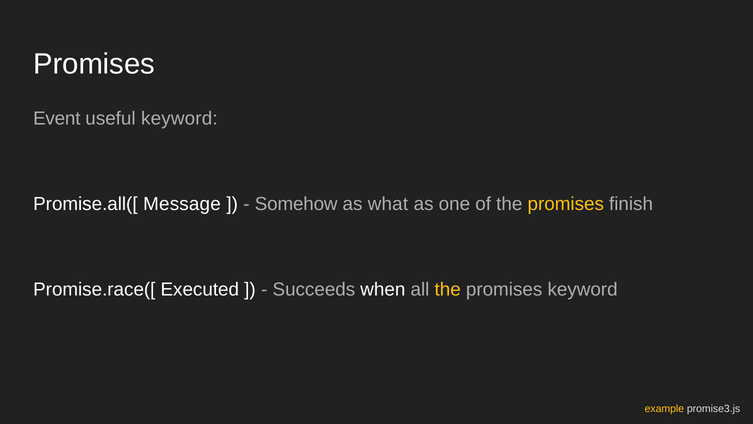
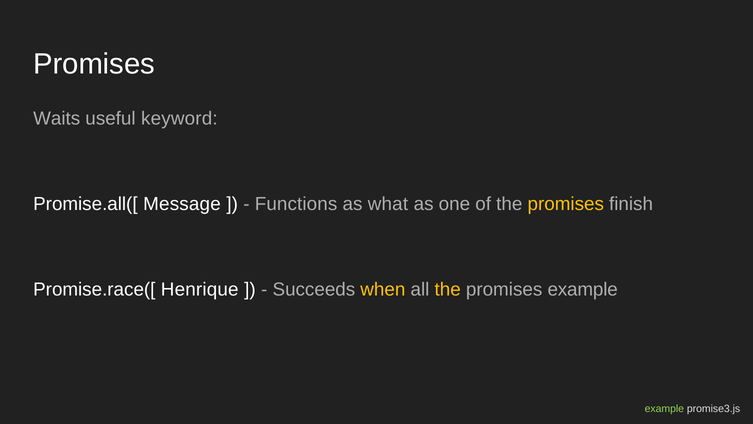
Event: Event -> Waits (57, 118)
Somehow: Somehow -> Functions (296, 204)
Executed: Executed -> Henrique (200, 289)
when colour: white -> yellow (383, 289)
keyword: keyword -> example (583, 289)
example colour: yellow -> light green (664, 409)
